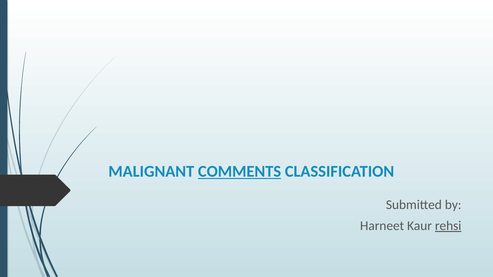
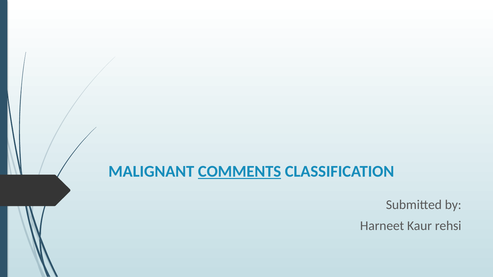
rehsi underline: present -> none (448, 226)
